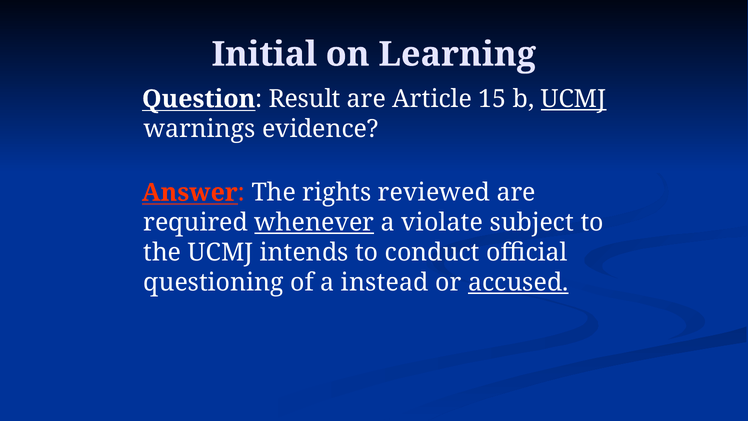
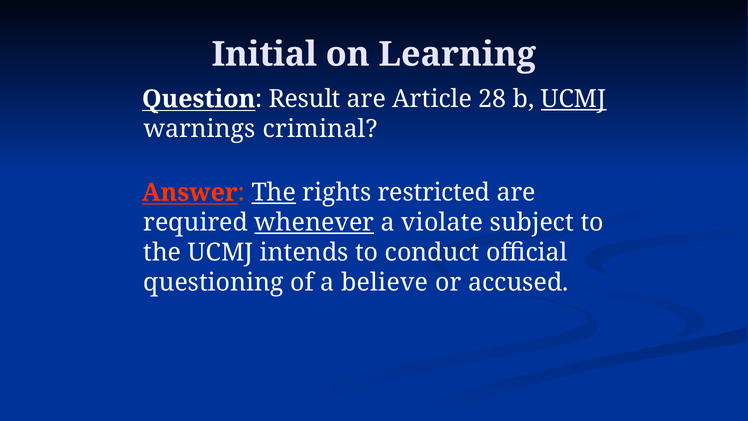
15: 15 -> 28 (492, 99)
evidence: evidence -> criminal (320, 129)
The underline: none -> present (274, 192)
reviewed: reviewed -> restricted (434, 192)
instead: instead -> believe (385, 282)
accused underline: present -> none (518, 282)
